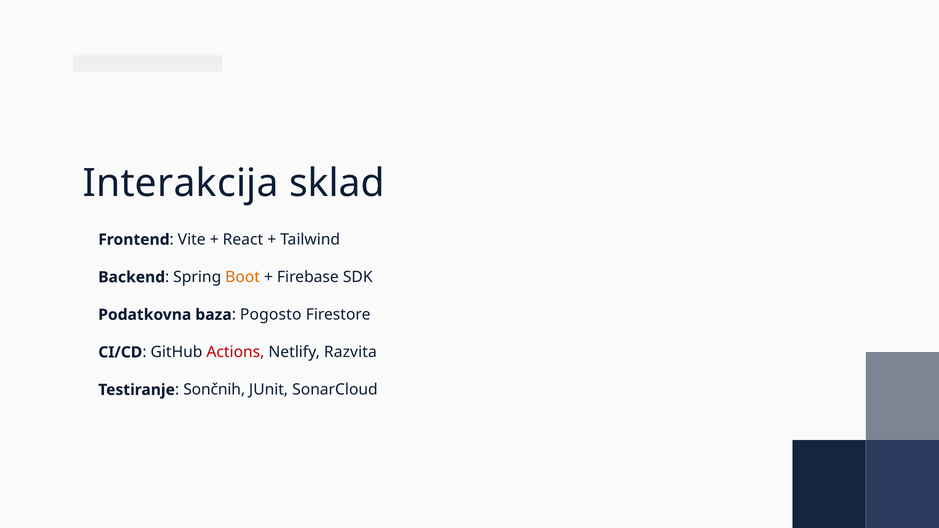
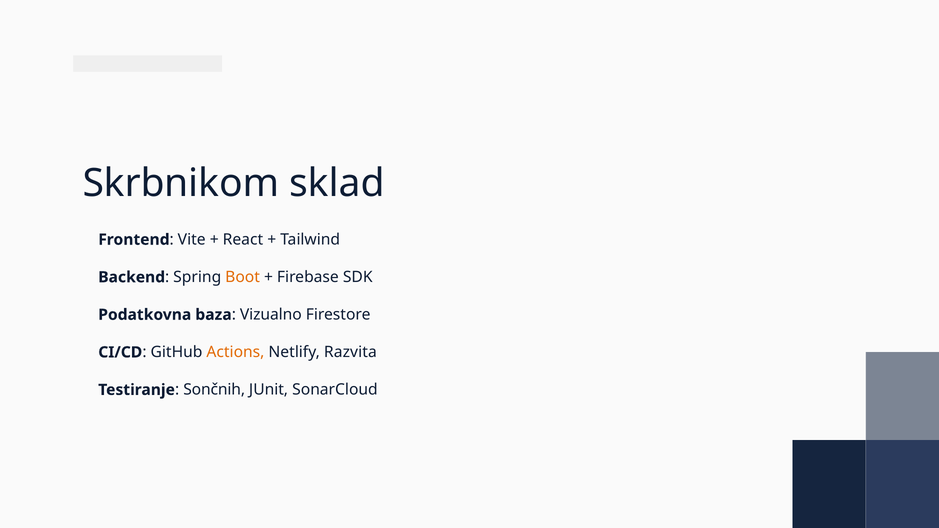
Interakcija: Interakcija -> Skrbnikom (181, 184)
Pogosto: Pogosto -> Vizualno (271, 315)
Actions colour: red -> orange (235, 352)
